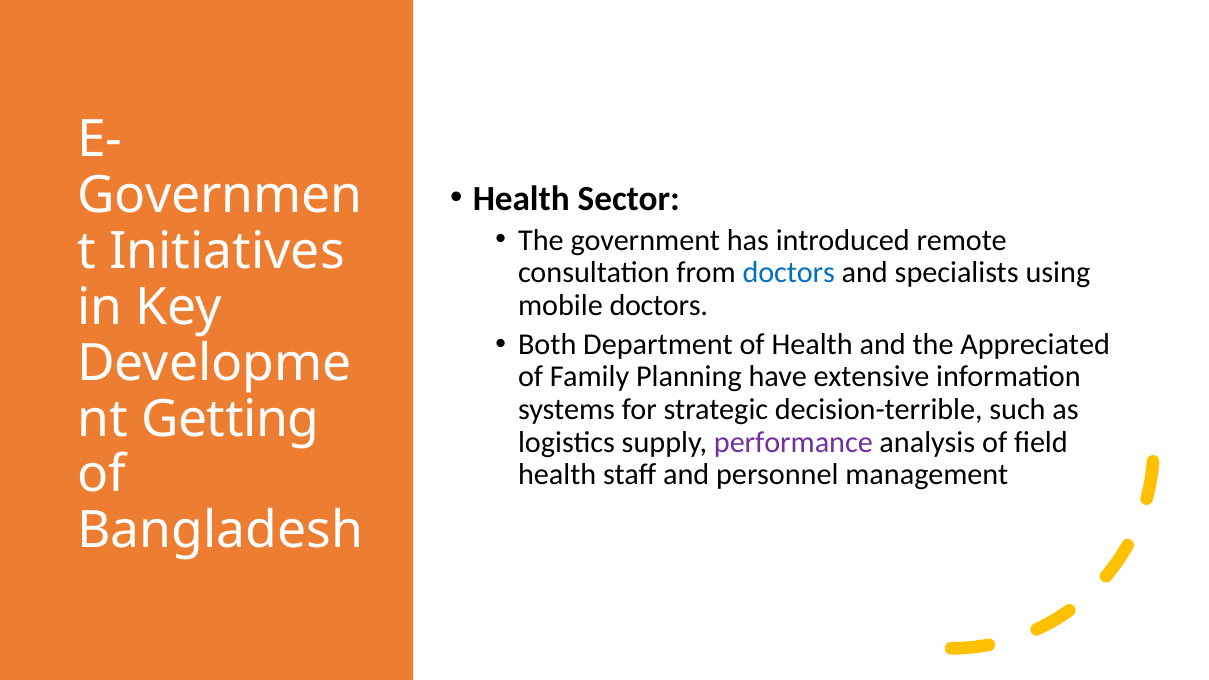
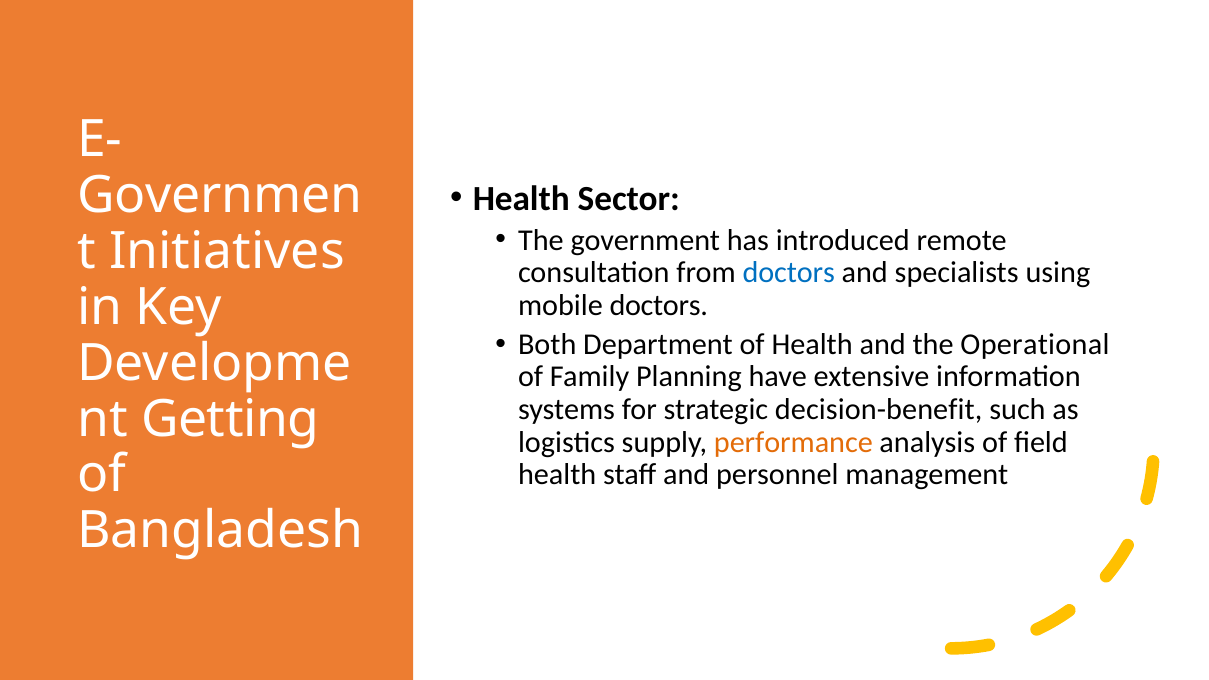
Appreciated: Appreciated -> Operational (1035, 344)
decision-terrible: decision-terrible -> decision-benefit (879, 410)
performance colour: purple -> orange (793, 442)
